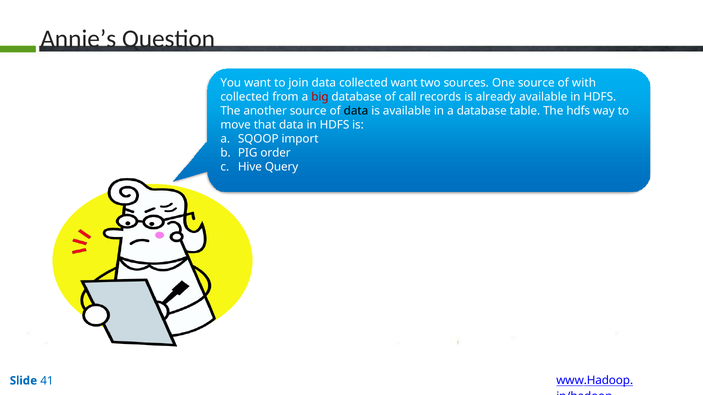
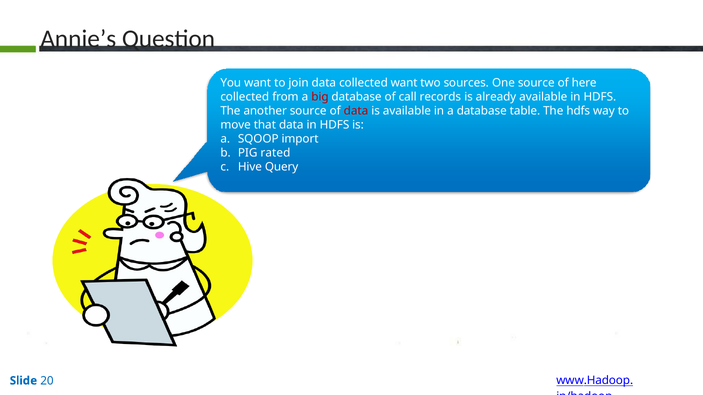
with: with -> here (584, 83)
data colour: black -> red (356, 111)
order: order -> rated (275, 153)
41: 41 -> 20 (47, 381)
